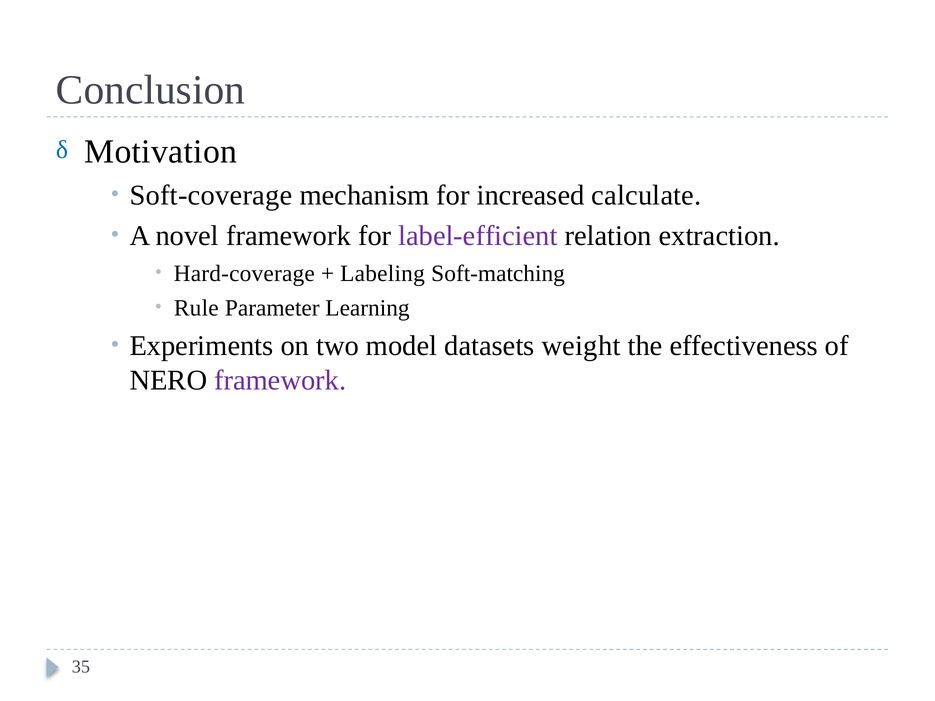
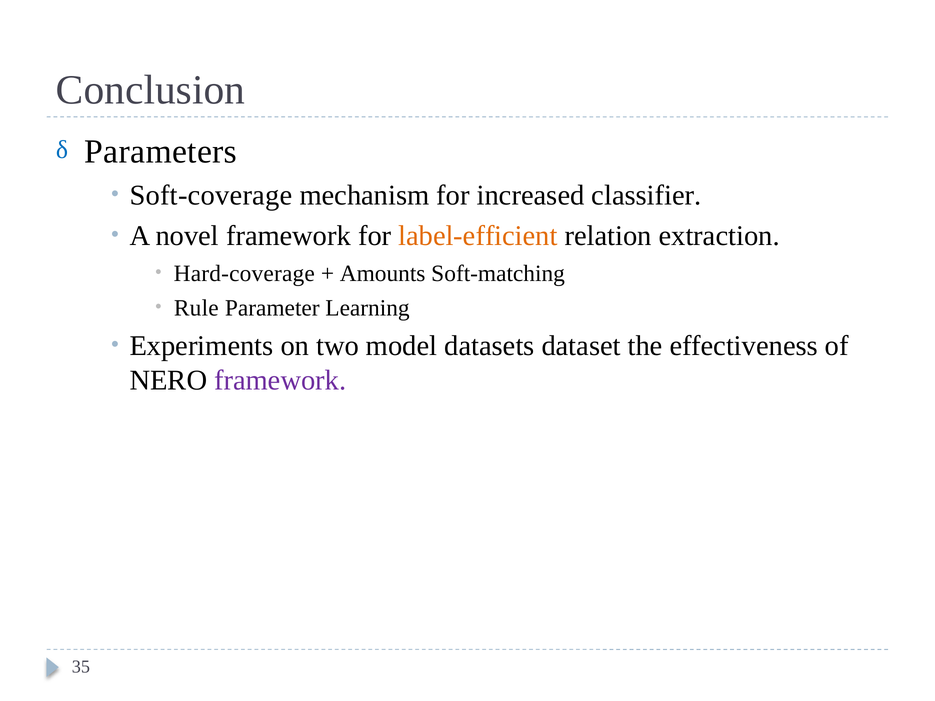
Motivation: Motivation -> Parameters (161, 152)
calculate: calculate -> classifier (647, 195)
label-efficient colour: purple -> orange (478, 236)
Labeling: Labeling -> Amounts (383, 273)
weight: weight -> dataset (581, 346)
